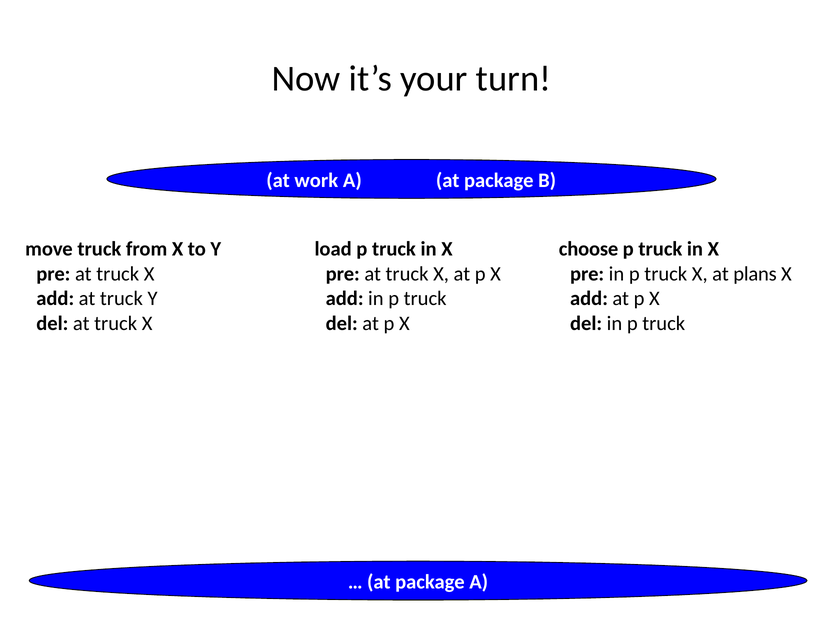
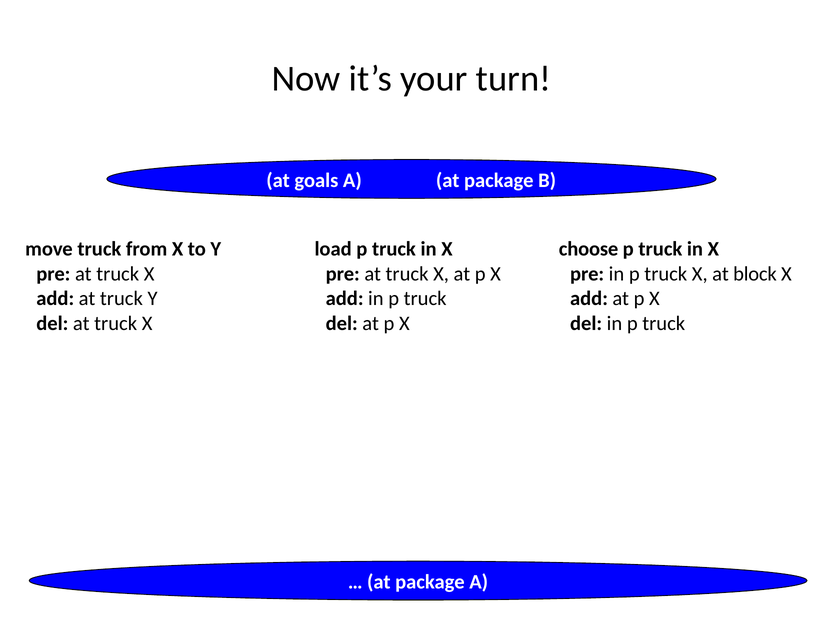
work: work -> goals (316, 180)
plans: plans -> block (755, 274)
